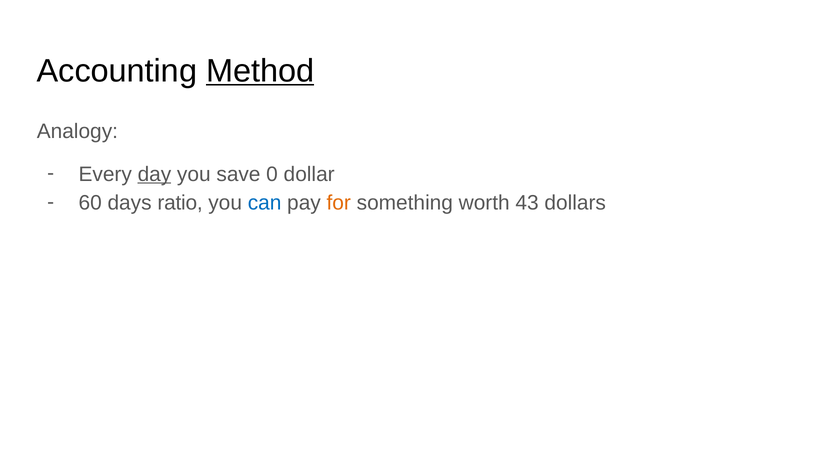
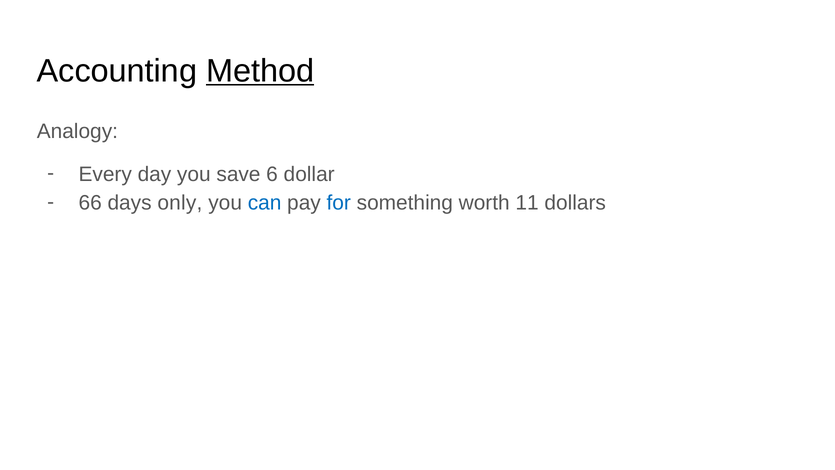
day underline: present -> none (154, 174)
0: 0 -> 6 (272, 174)
60: 60 -> 66 (90, 203)
ratio: ratio -> only (180, 203)
for colour: orange -> blue (339, 203)
43: 43 -> 11 (527, 203)
